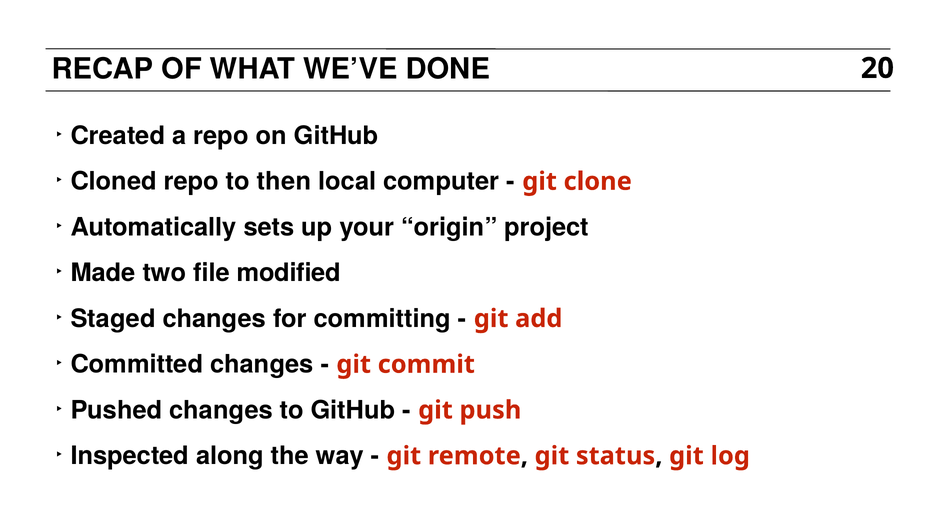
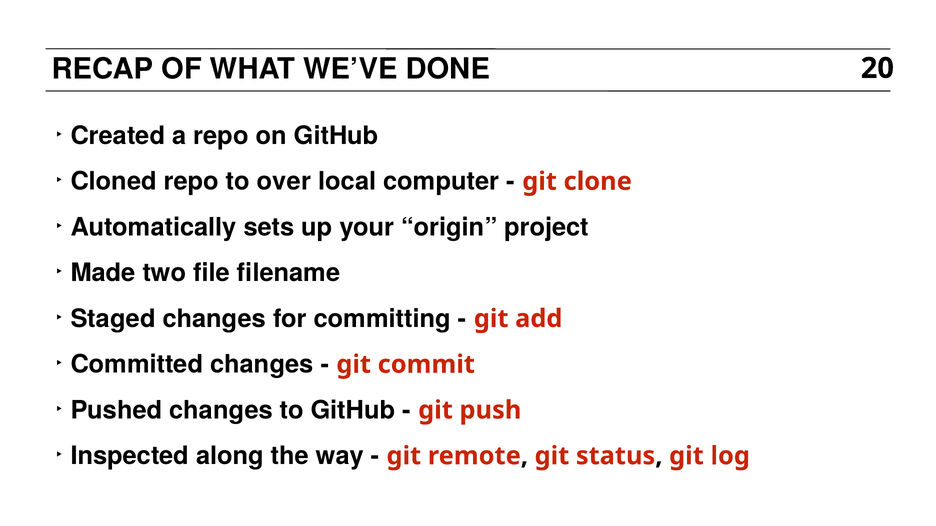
then: then -> over (284, 181)
modified: modified -> filename (289, 273)
